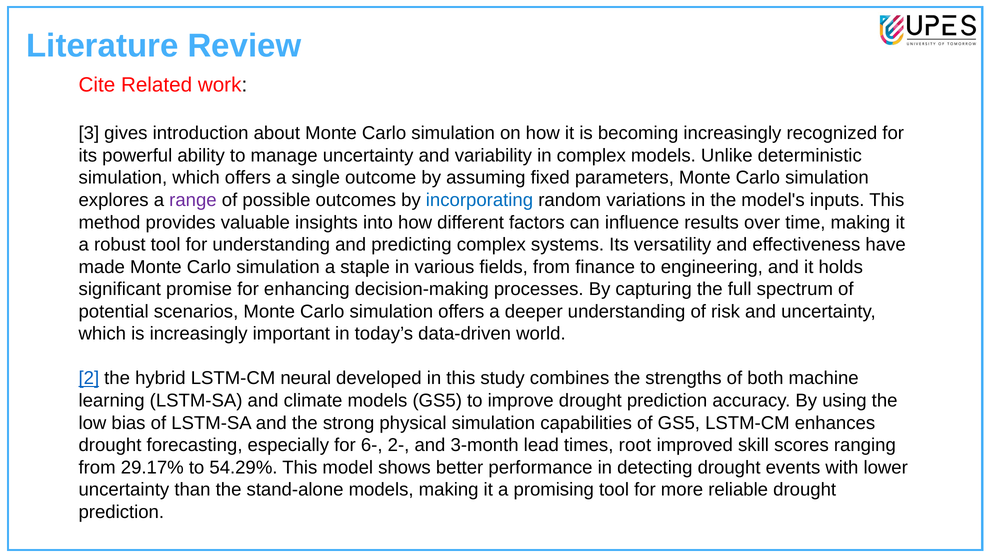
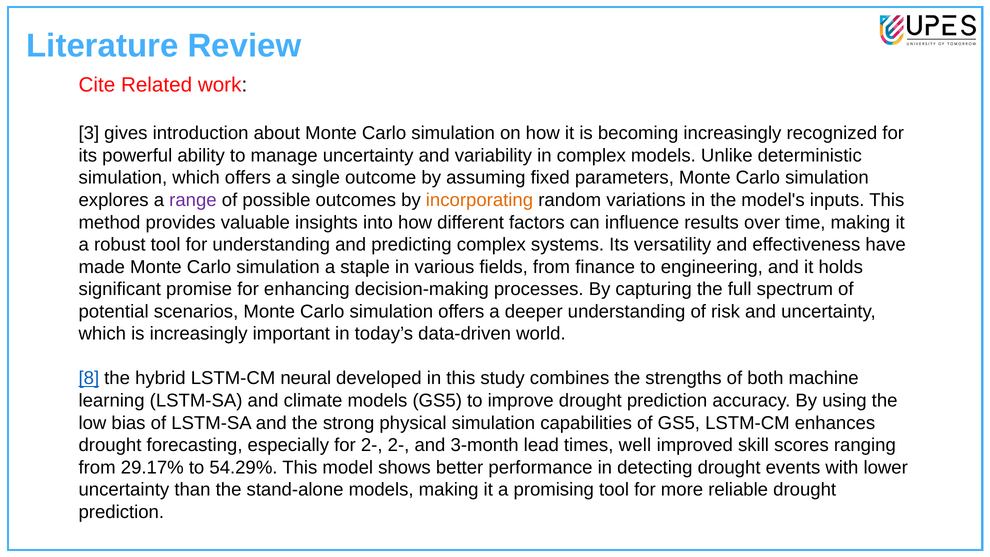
incorporating colour: blue -> orange (479, 200)
2: 2 -> 8 (89, 378)
for 6-: 6- -> 2- (372, 445)
root: root -> well (635, 445)
